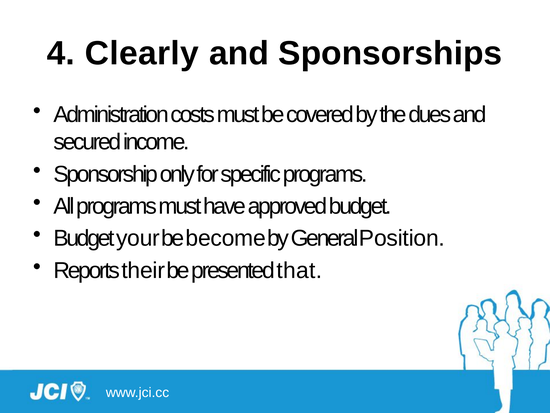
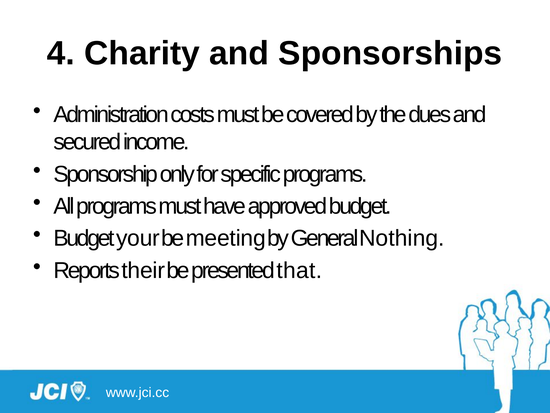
Clearly: Clearly -> Charity (142, 53)
become: become -> meeting (226, 238)
Position: Position -> Nothing (402, 238)
